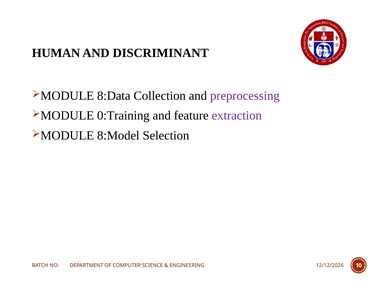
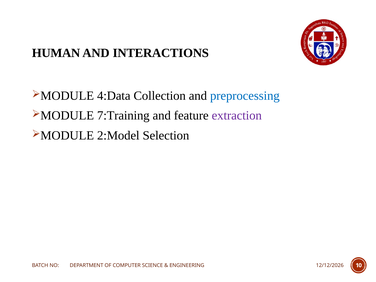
DISCRIMINANT: DISCRIMINANT -> INTERACTIONS (161, 53)
8:Data: 8:Data -> 4:Data (114, 96)
preprocessing colour: purple -> blue (245, 96)
0:Training: 0:Training -> 7:Training (123, 116)
8:Model: 8:Model -> 2:Model (118, 135)
